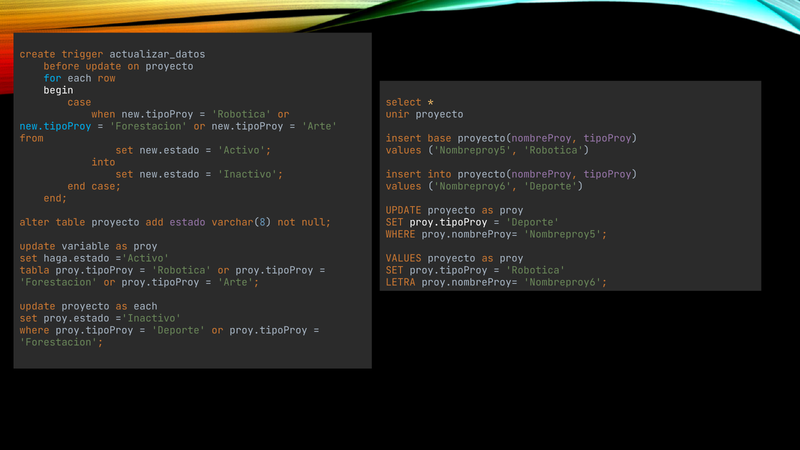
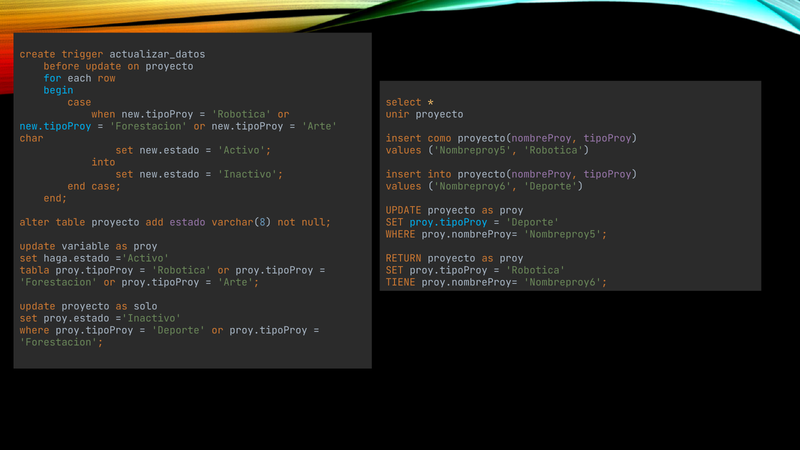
begin colour: white -> light blue (59, 90)
from: from -> char (32, 138)
base: base -> como (440, 138)
proy.tipoProy colour: white -> light blue (449, 222)
VALUES: VALUES -> RETURN (404, 258)
LETRA: LETRA -> TIENE (401, 282)
as each: each -> solo (146, 306)
